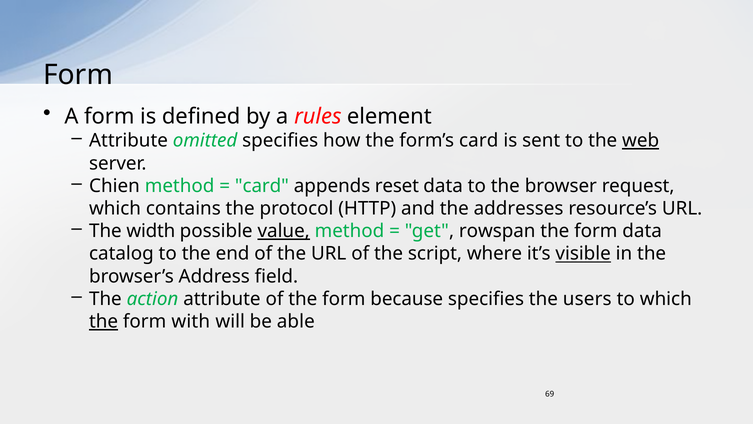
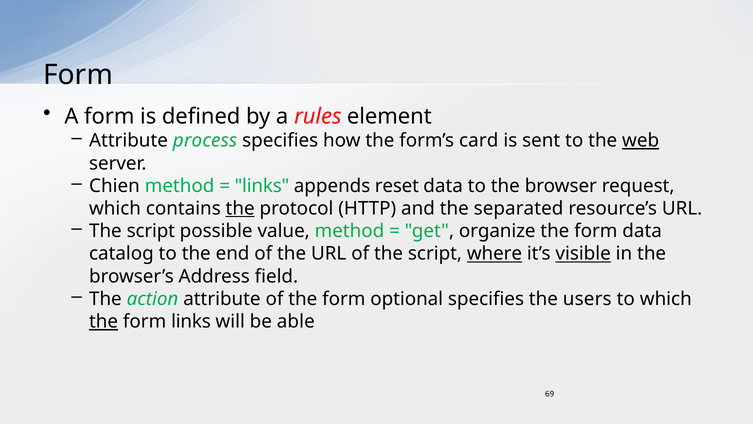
omitted: omitted -> process (205, 141)
card: card -> links (262, 186)
the underline: none -> present (240, 208)
addresses: addresses -> separated (519, 208)
width: width -> script (151, 231)
value underline: present -> none (284, 231)
rowspan: rowspan -> organize (497, 231)
where underline: none -> present (494, 253)
because: because -> optional (407, 299)
form with: with -> links (191, 321)
